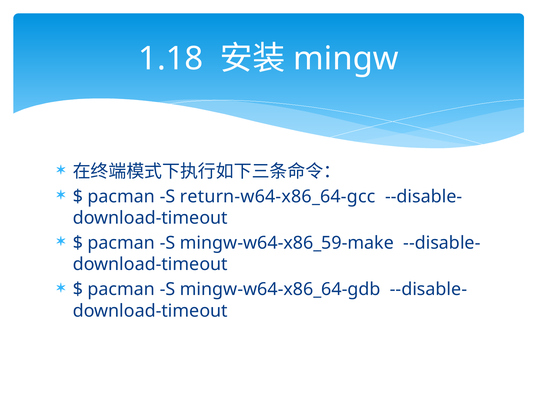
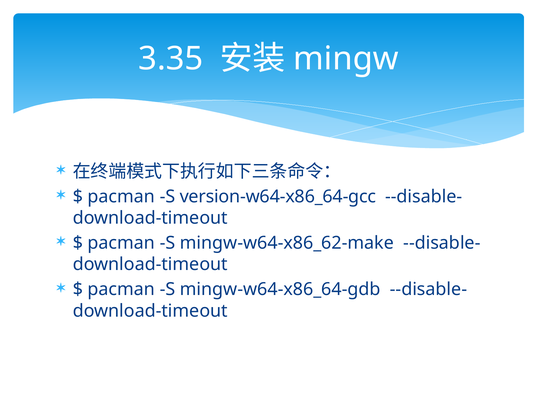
1.18: 1.18 -> 3.35 (171, 59)
return-w64-x86_64-gcc: return-w64-x86_64-gcc -> version-w64-x86_64-gcc (278, 197)
mingw-w64-x86_59-make: mingw-w64-x86_59-make -> mingw-w64-x86_62-make (287, 243)
